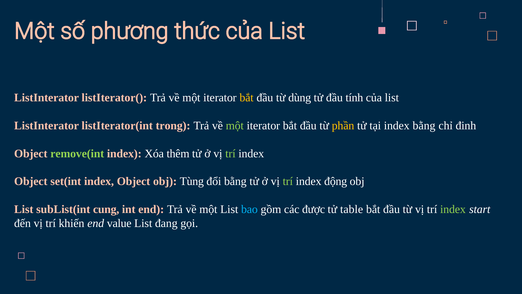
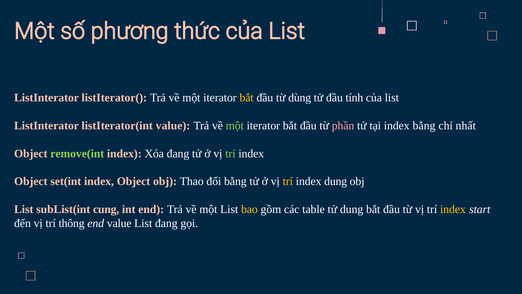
listIterator(int trong: trong -> value (173, 126)
phần colour: yellow -> pink (343, 126)
đinh: đinh -> nhất (466, 126)
Xóa thêm: thêm -> đang (178, 153)
Tùng: Tùng -> Thao (192, 181)
trí colour: light green -> yellow (288, 181)
index động: động -> dung (336, 181)
bao colour: light blue -> yellow (249, 209)
được: được -> table (314, 209)
tử table: table -> dung (352, 209)
index colour: light green -> yellow (453, 209)
khiến: khiến -> thông (72, 223)
